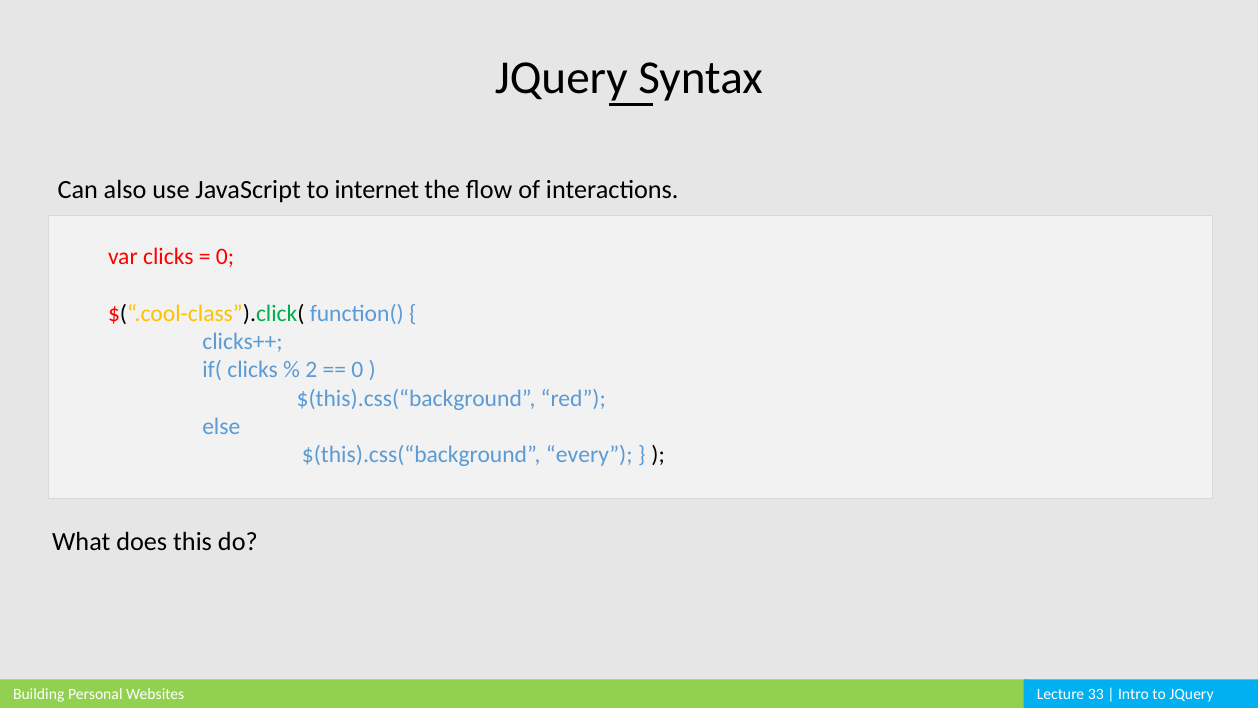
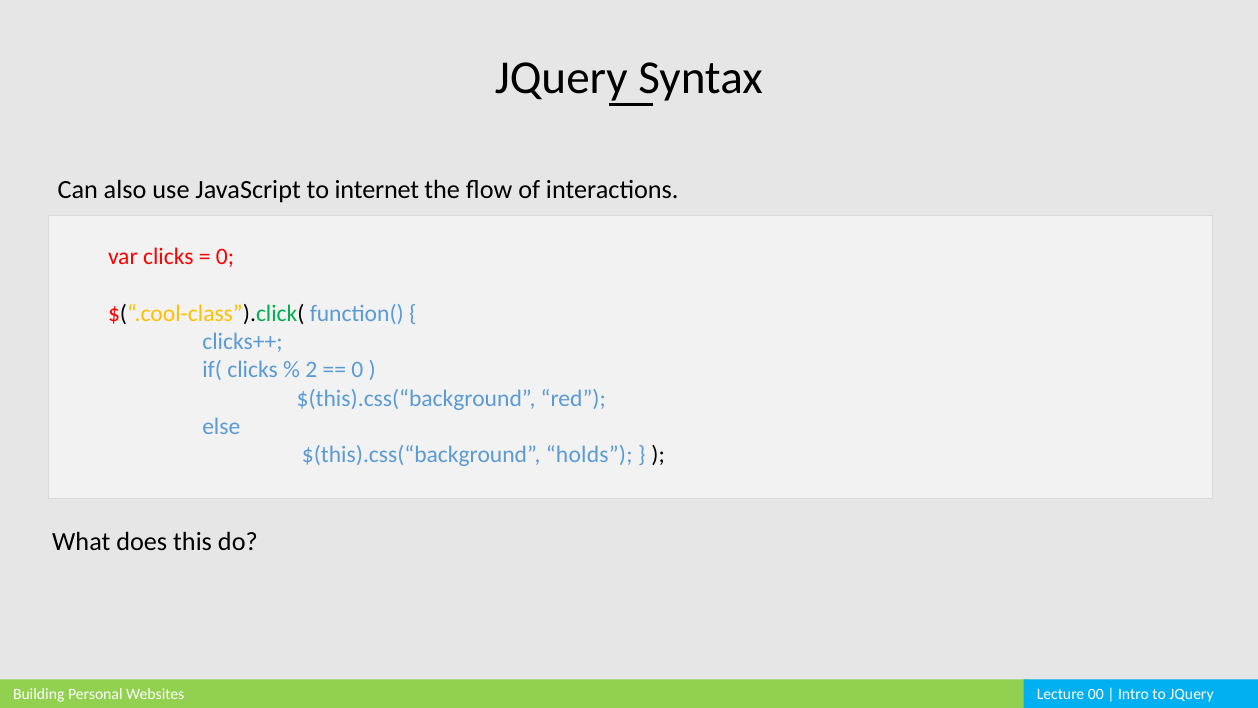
every: every -> holds (589, 455)
33: 33 -> 00 (1096, 694)
